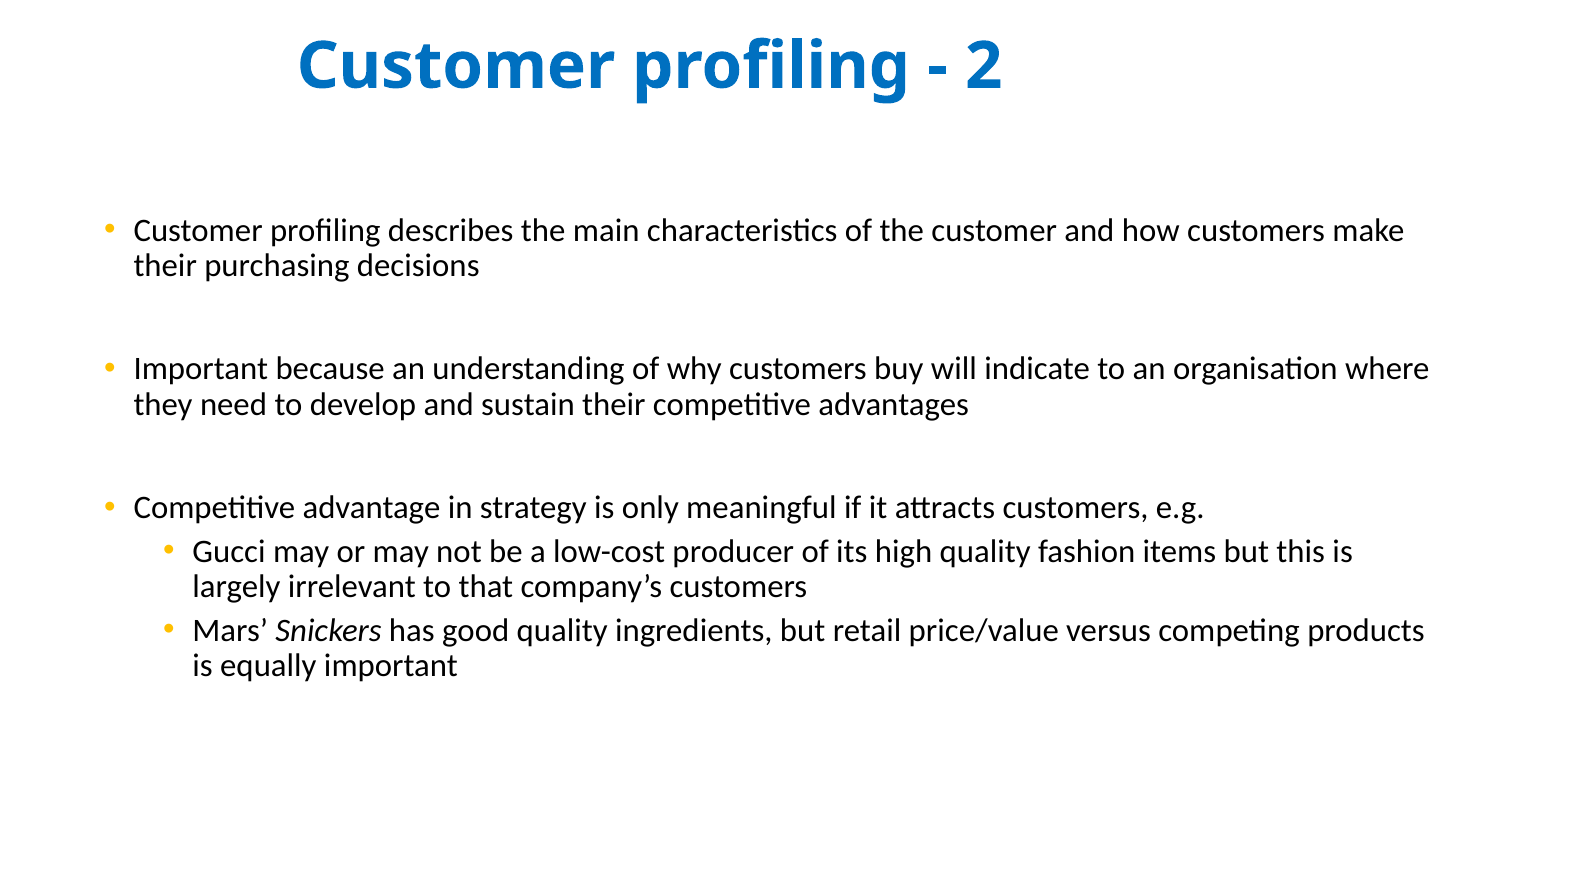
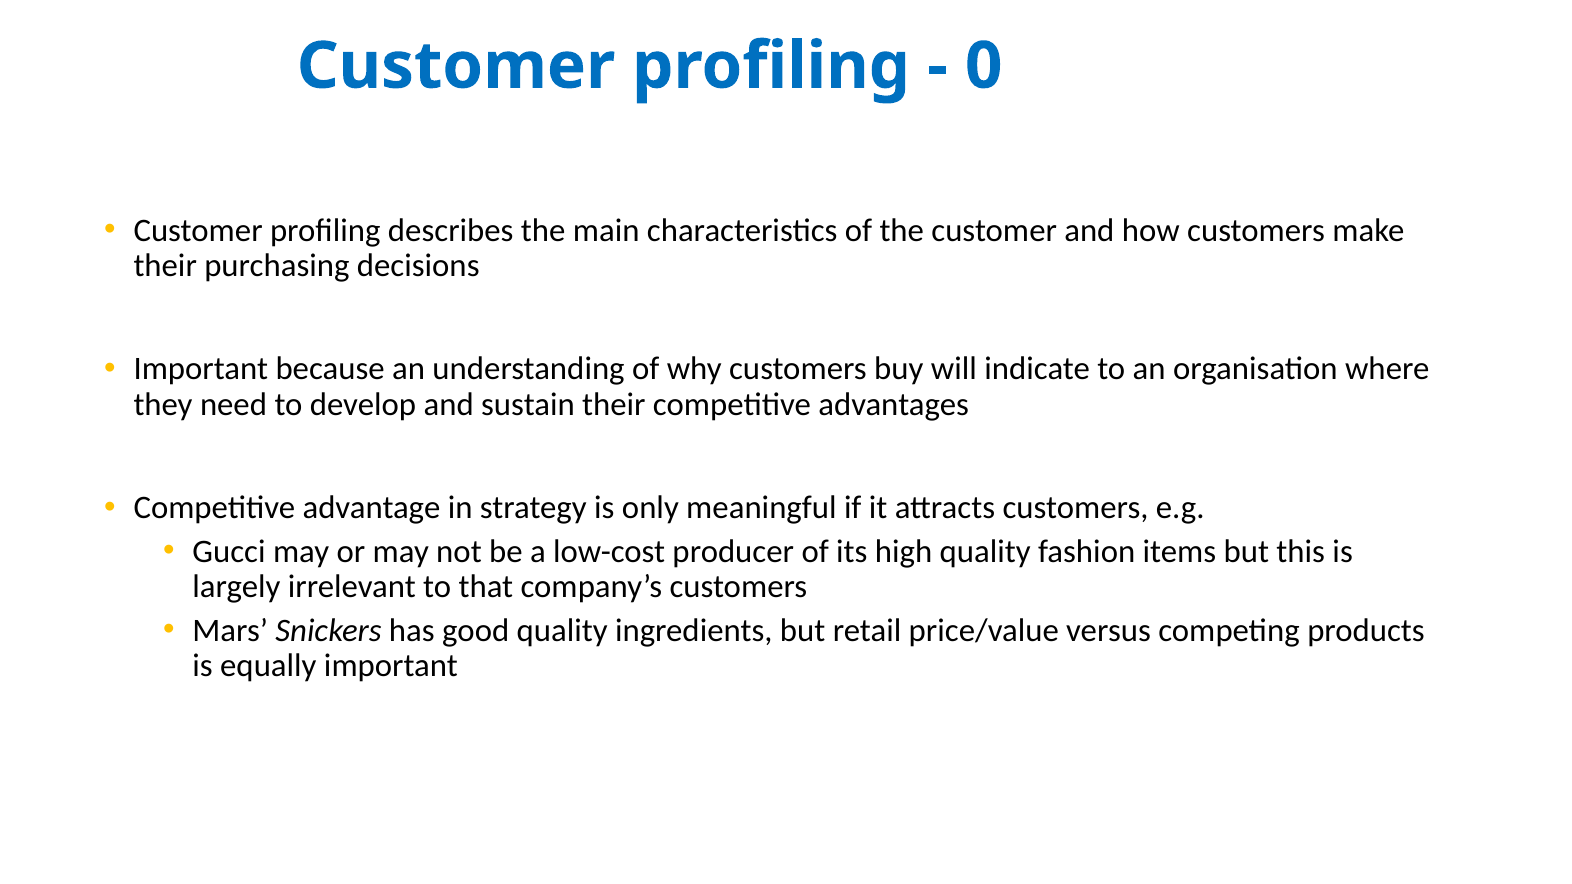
2: 2 -> 0 (984, 66)
